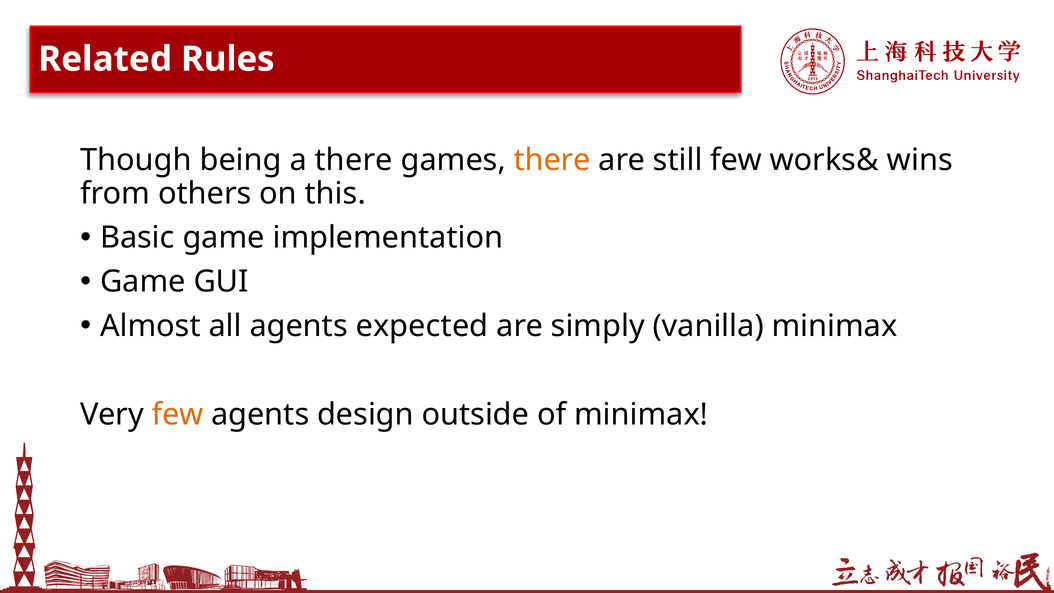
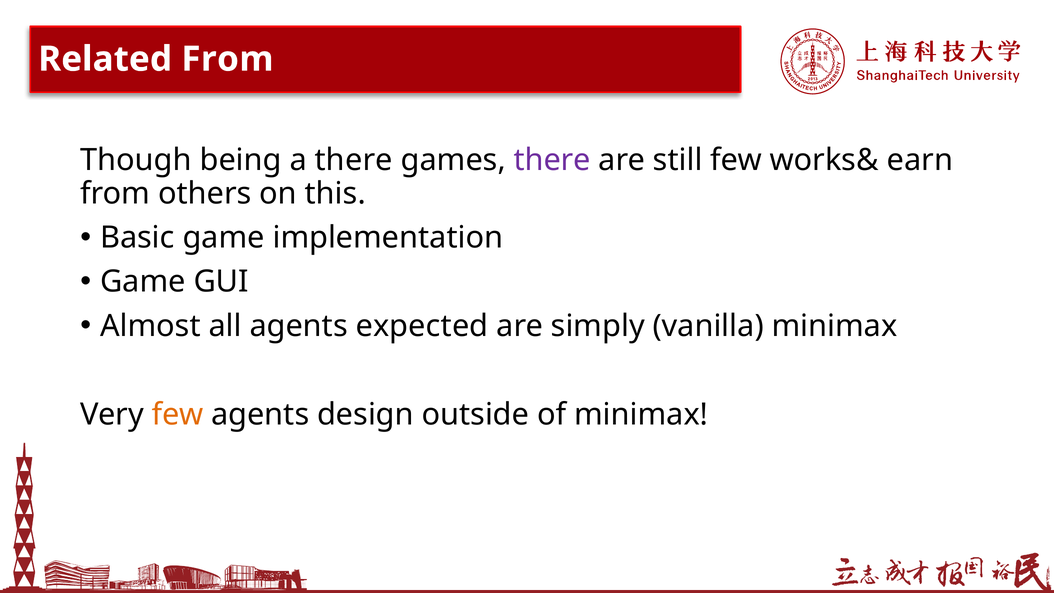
Related Rules: Rules -> From (227, 59)
there colour: orange -> purple (552, 160)
wins: wins -> earn (920, 160)
